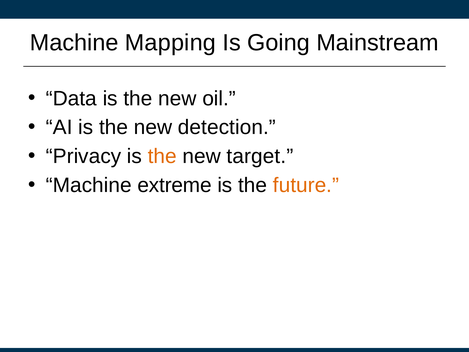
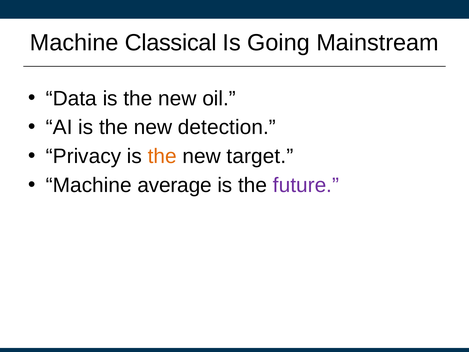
Mapping: Mapping -> Classical (171, 43)
extreme: extreme -> average (175, 185)
future colour: orange -> purple (306, 185)
